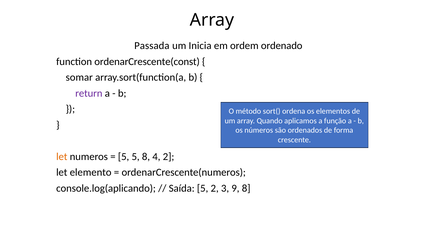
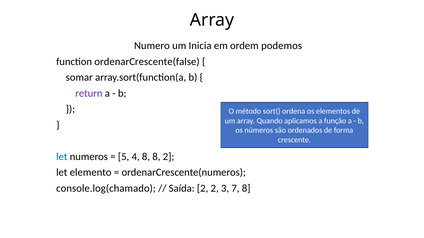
Passada: Passada -> Numero (152, 46)
ordenado: ordenado -> podemos (282, 46)
ordenarCrescente(const: ordenarCrescente(const -> ordenarCrescente(false (147, 62)
let colour: orange -> blue (62, 157)
5 5: 5 -> 4 (136, 157)
8 4: 4 -> 8 (156, 157)
console.log(aplicando: console.log(aplicando -> console.log(chamado (106, 189)
Saída 5: 5 -> 2 (203, 189)
9: 9 -> 7 (235, 189)
